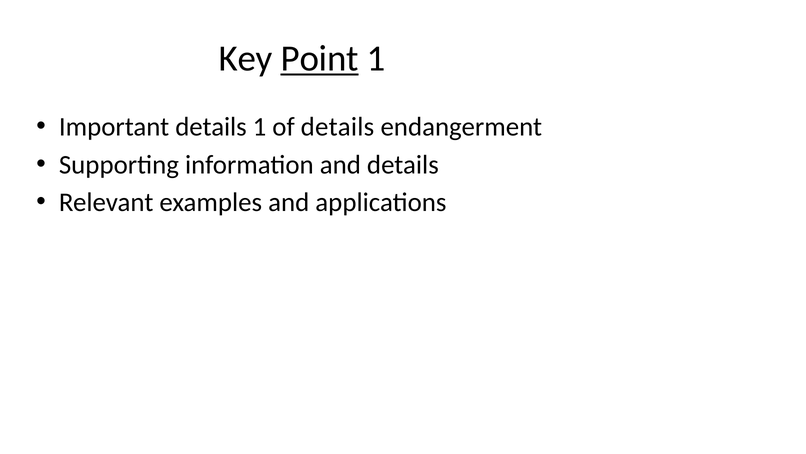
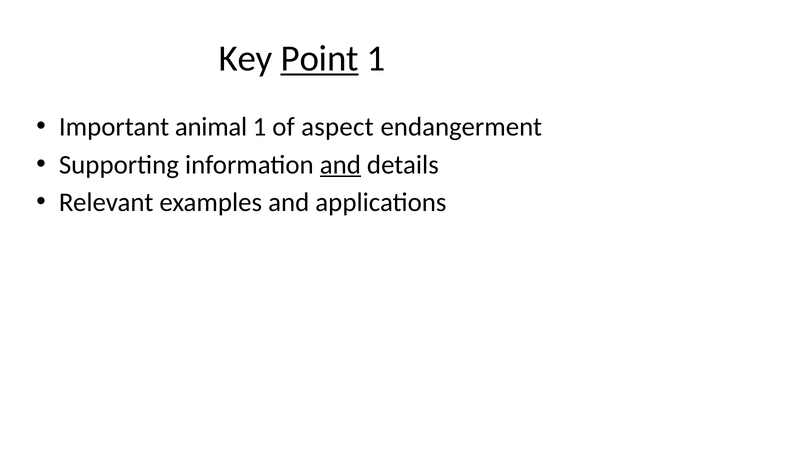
Important details: details -> animal (211, 127)
of details: details -> aspect (337, 127)
and underline: none -> present (340, 164)
